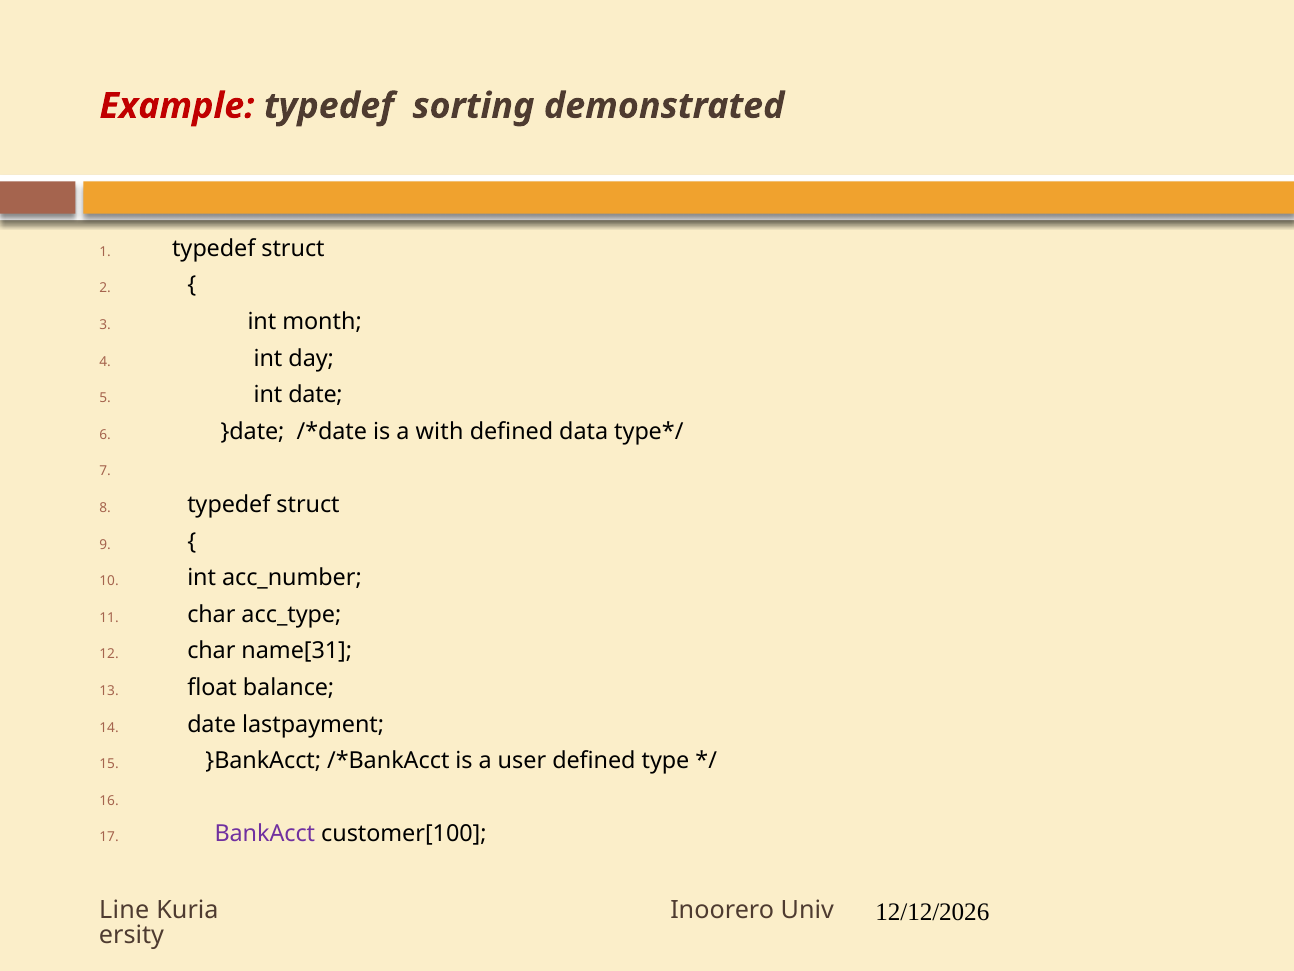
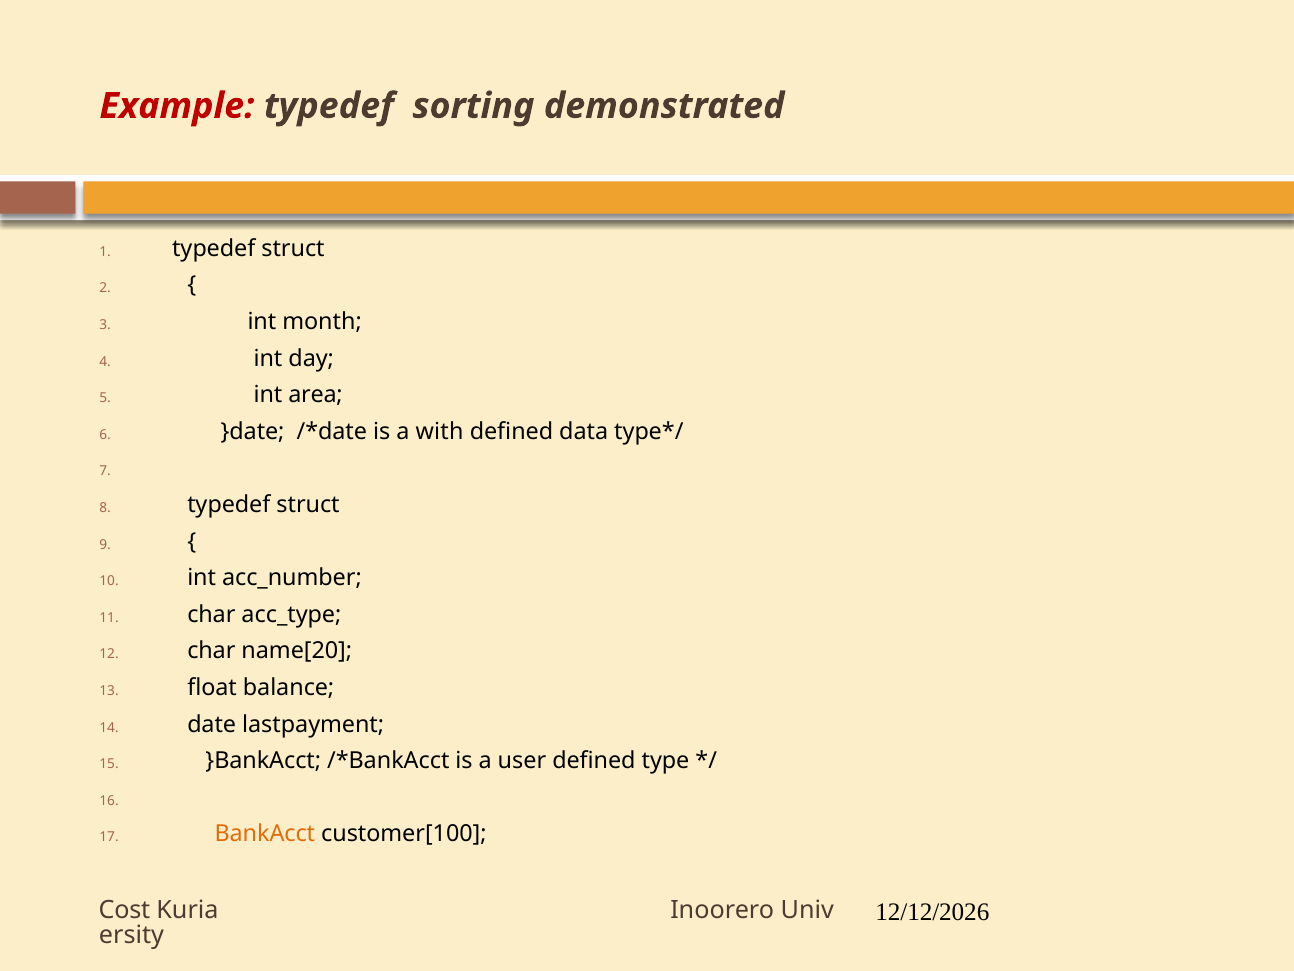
int date: date -> area (316, 395)
name[31: name[31 -> name[20 (297, 651)
BankAcct colour: purple -> orange (265, 834)
Line: Line -> Cost (124, 910)
